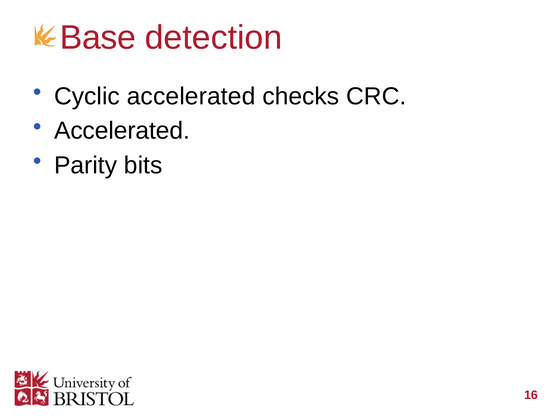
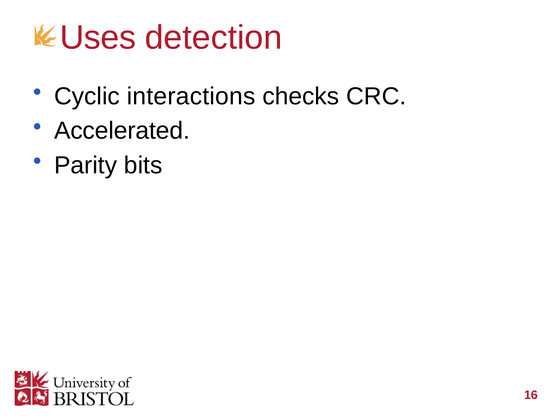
Base: Base -> Uses (98, 38)
Cyclic accelerated: accelerated -> interactions (191, 96)
